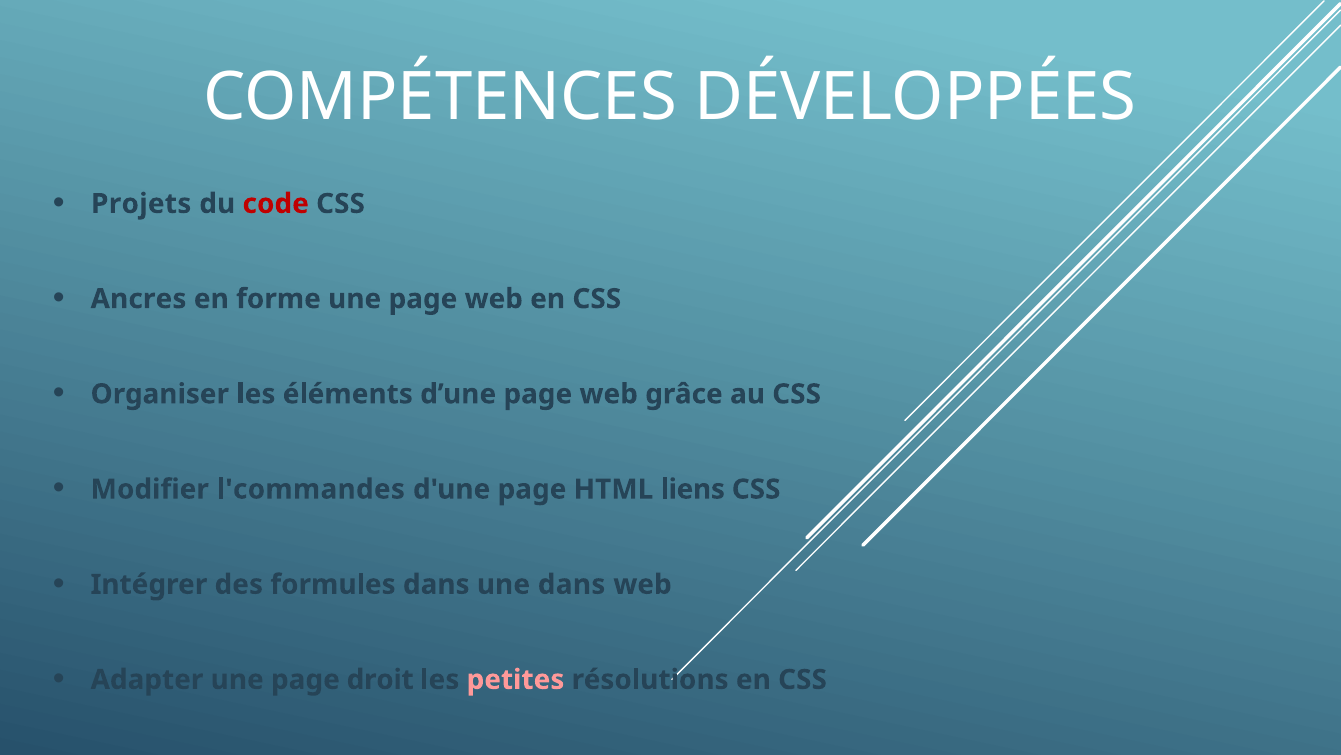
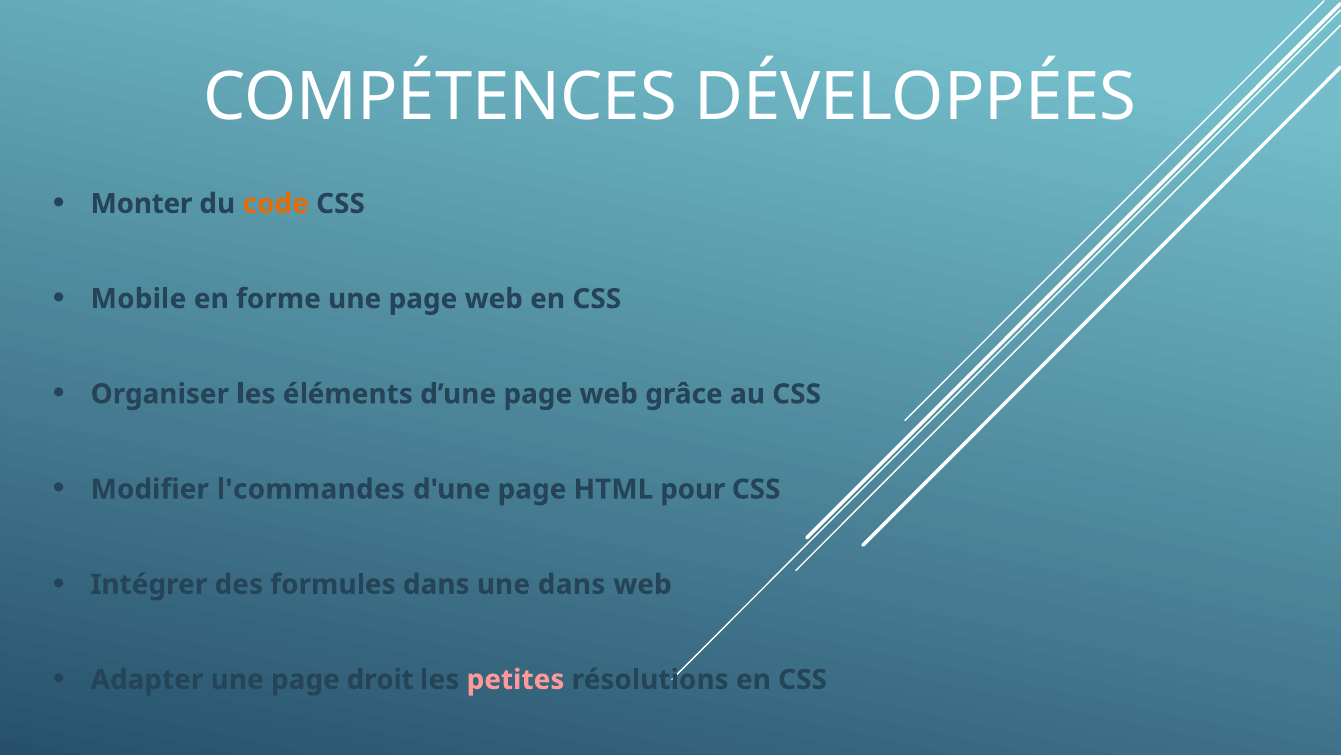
Projets: Projets -> Monter (141, 204)
code colour: red -> orange (276, 204)
Ancres: Ancres -> Mobile (138, 299)
liens: liens -> pour (693, 489)
